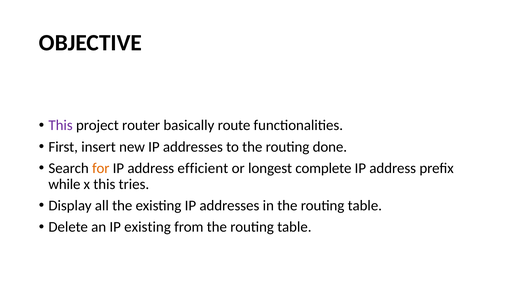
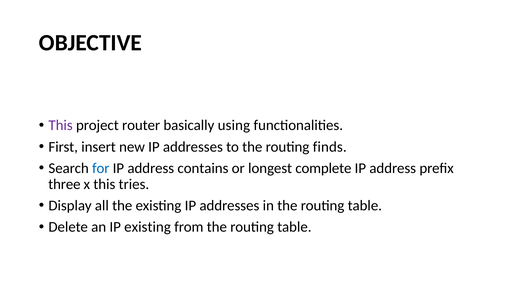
route: route -> using (234, 125)
done: done -> finds (330, 147)
for colour: orange -> blue (101, 168)
efficient: efficient -> contains (203, 168)
while: while -> three (64, 184)
